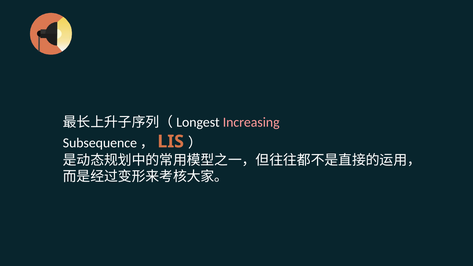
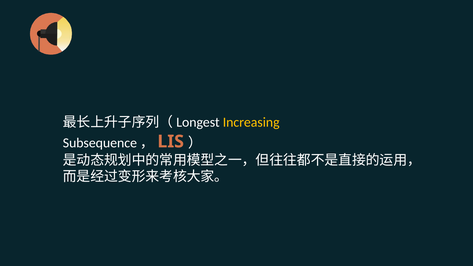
Increasing colour: pink -> yellow (251, 122)
